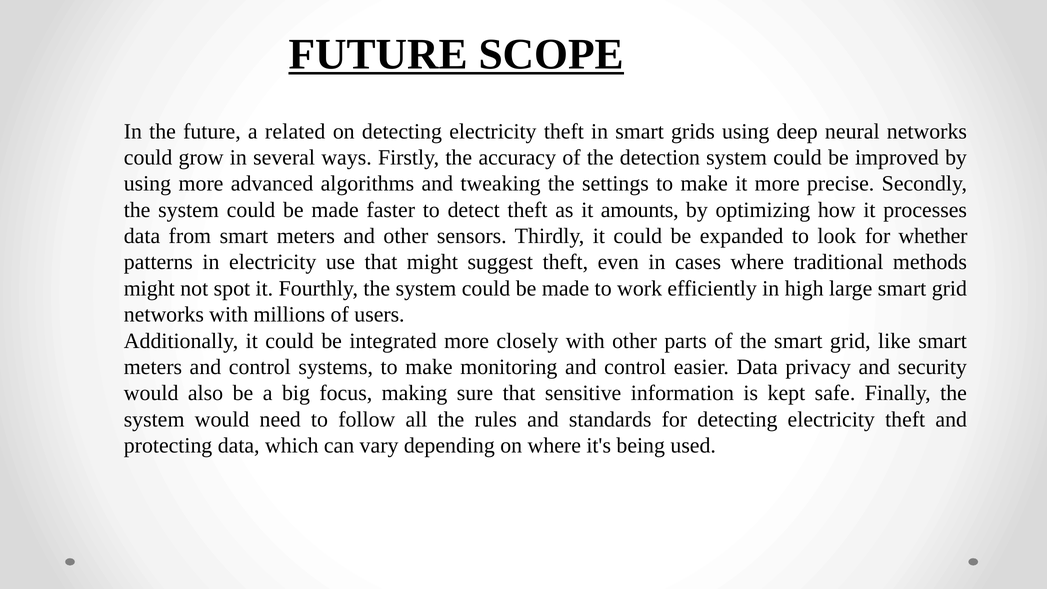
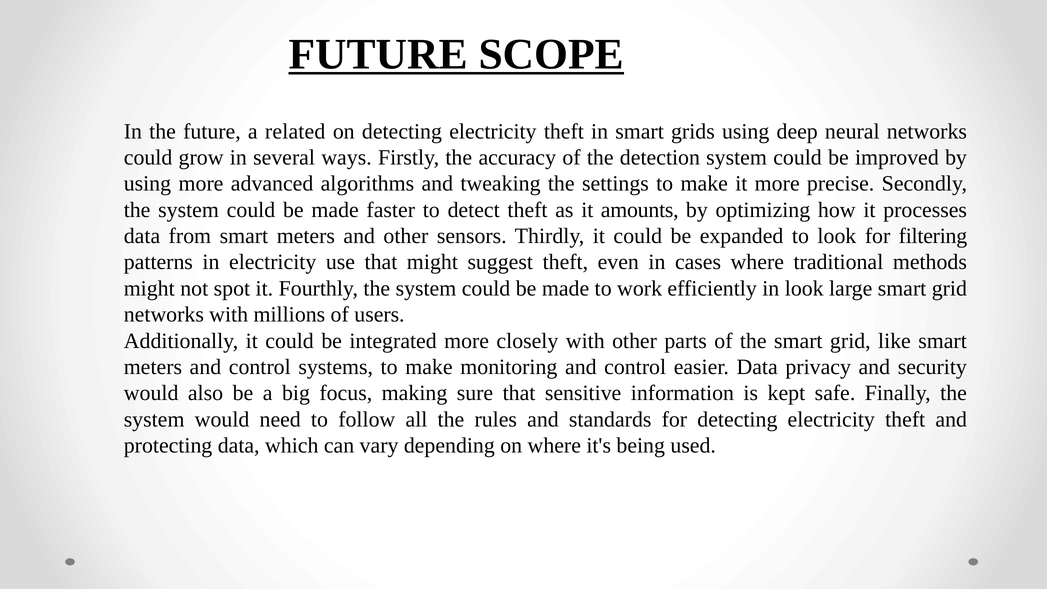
whether: whether -> filtering (933, 236)
in high: high -> look (804, 288)
